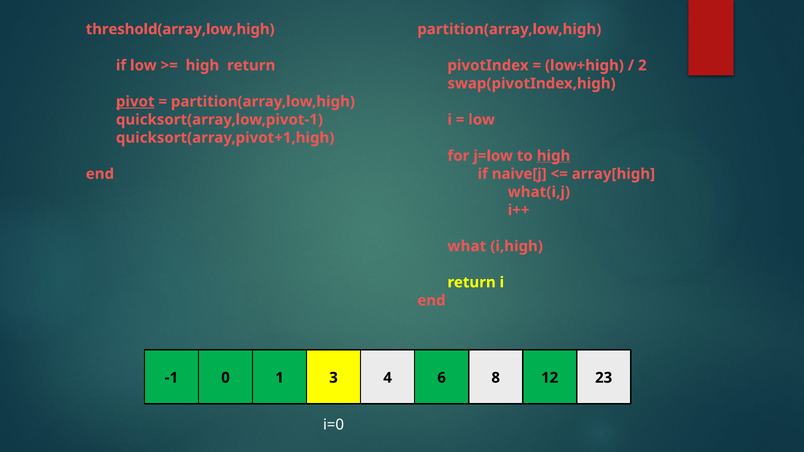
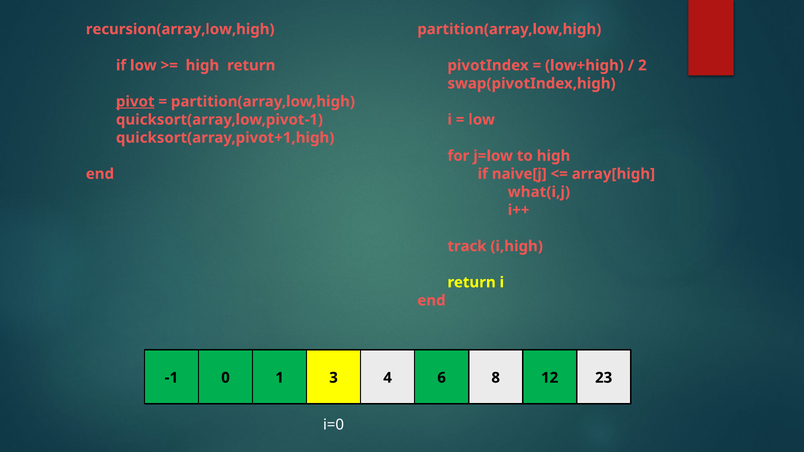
threshold(array,low,high: threshold(array,low,high -> recursion(array,low,high (180, 29)
high underline: present -> none (554, 156)
what: what -> track (467, 246)
